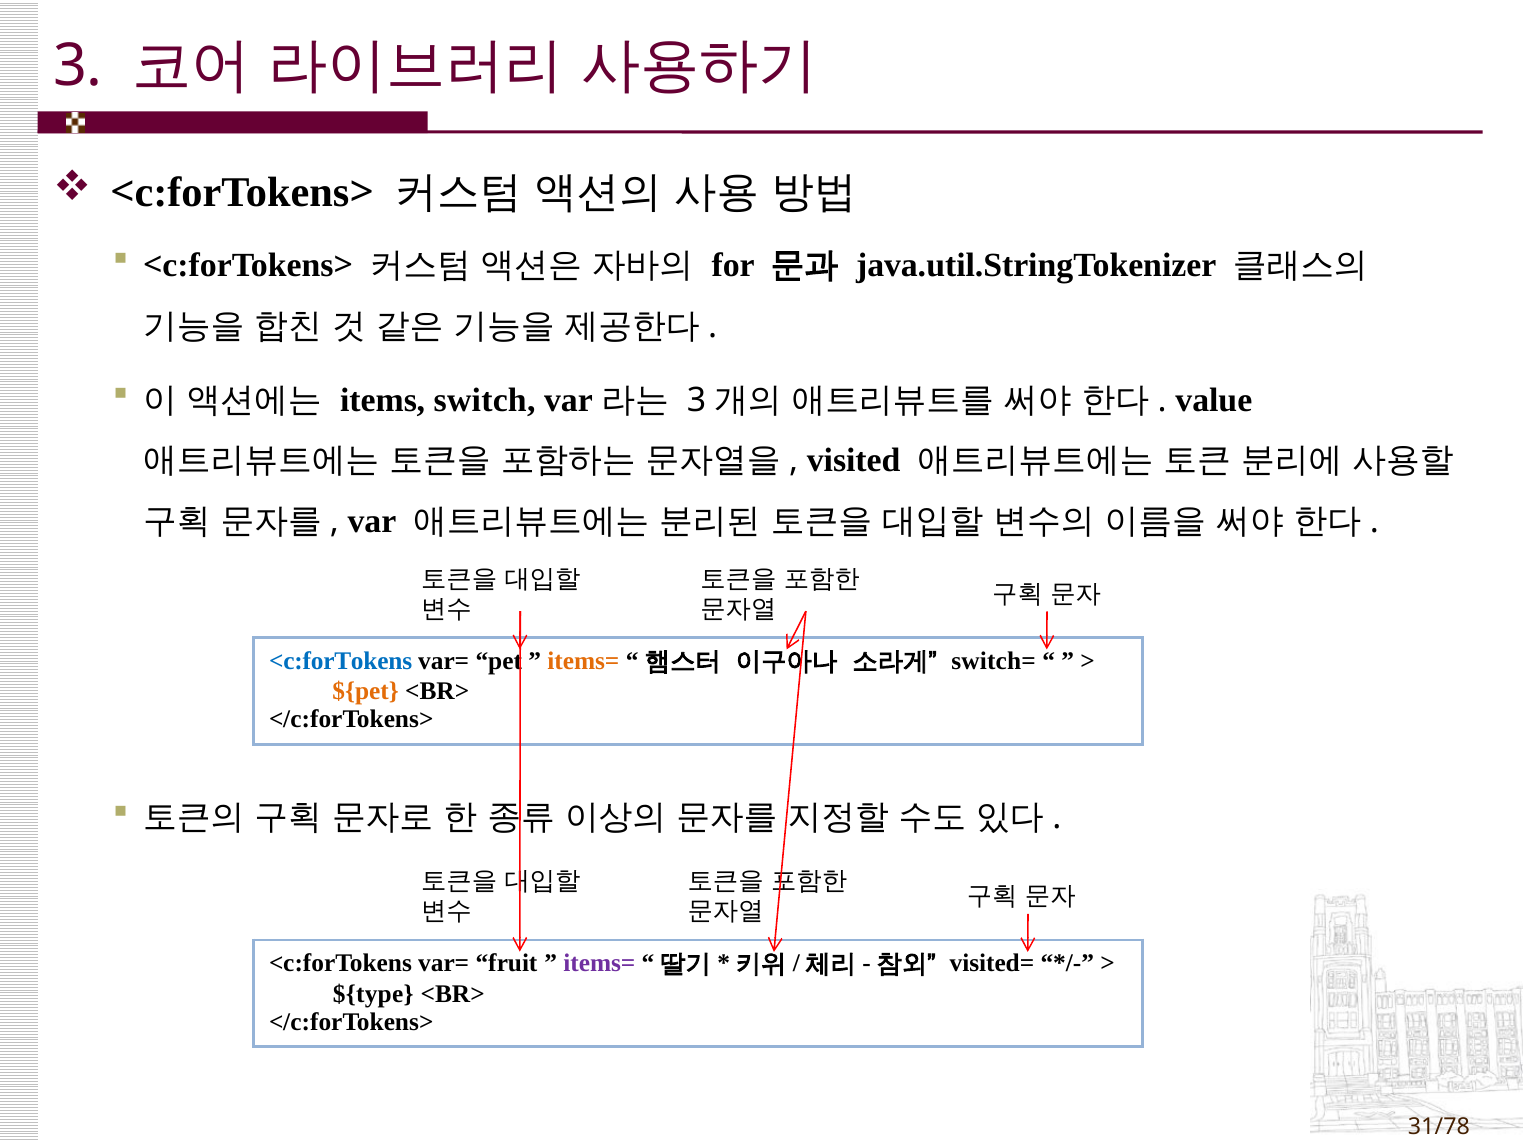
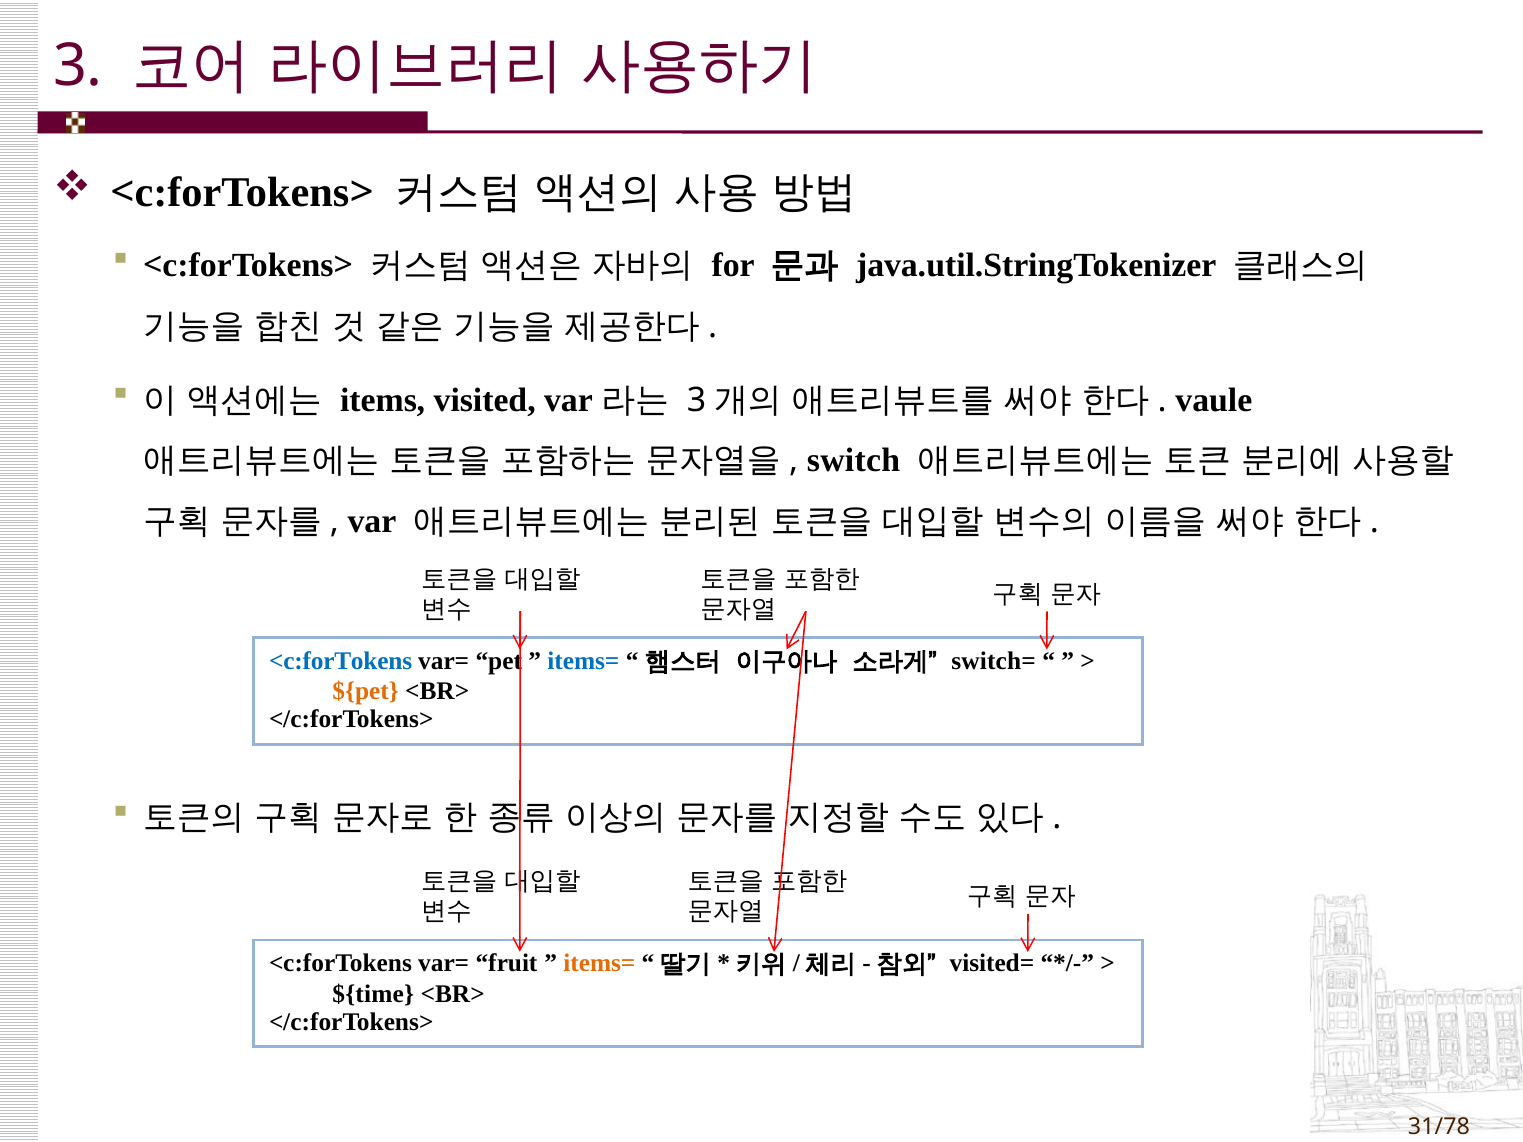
switch: switch -> visited (485, 400)
value: value -> vaule (1214, 400)
visited: visited -> switch (854, 461)
items= colour: orange -> blue (583, 661)
items= colour: purple -> orange (599, 964)
${type: ${type -> ${time (373, 994)
